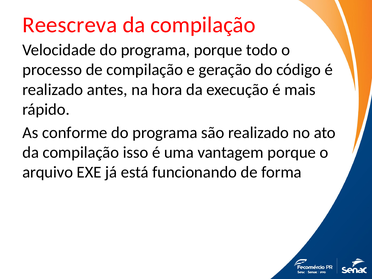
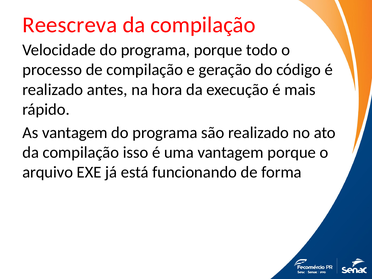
As conforme: conforme -> vantagem (75, 133)
